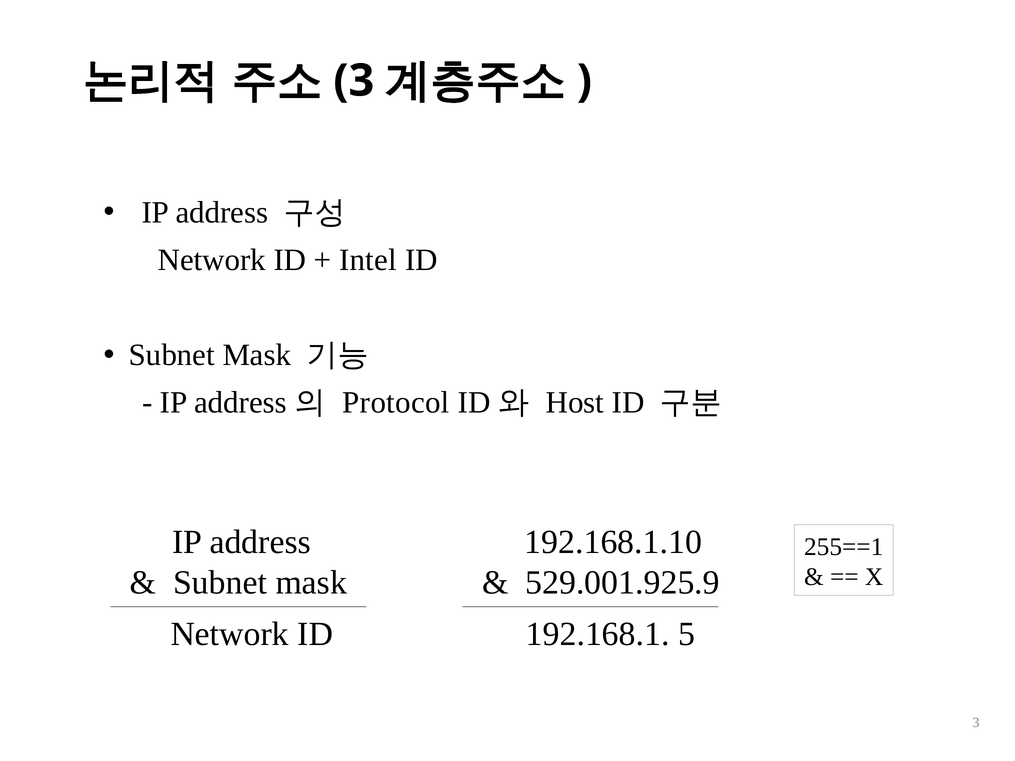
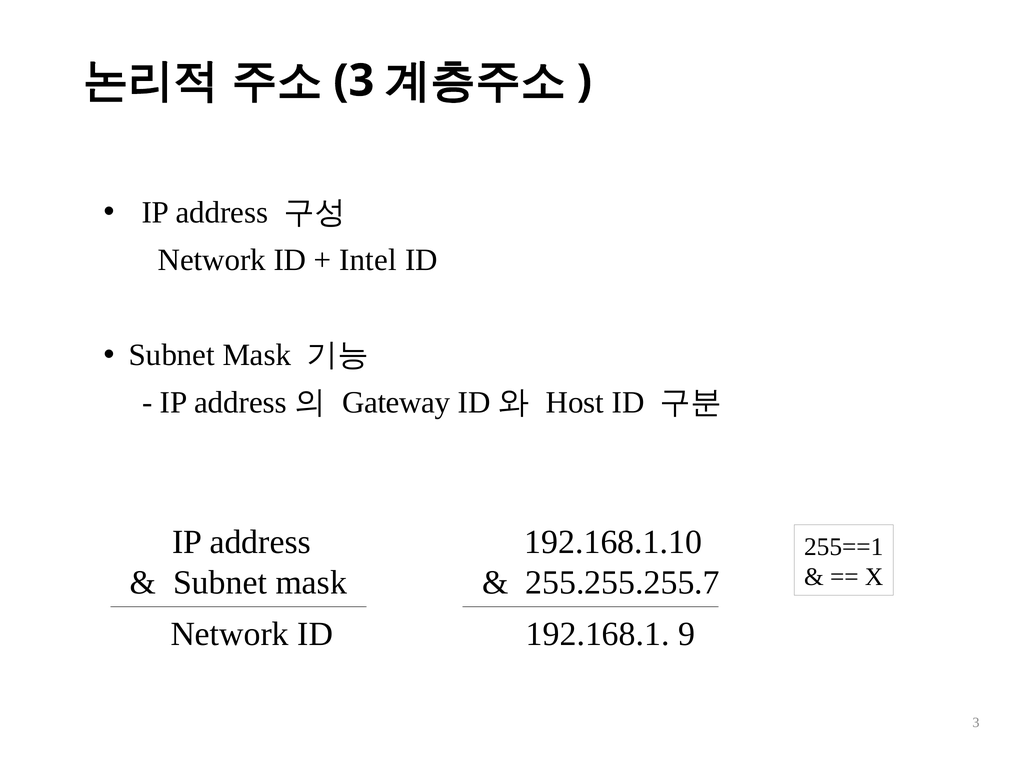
Protocol: Protocol -> Gateway (396, 403)
529.001.925.9: 529.001.925.9 -> 255.255.255.7 (623, 583)
5: 5 -> 9 (687, 634)
